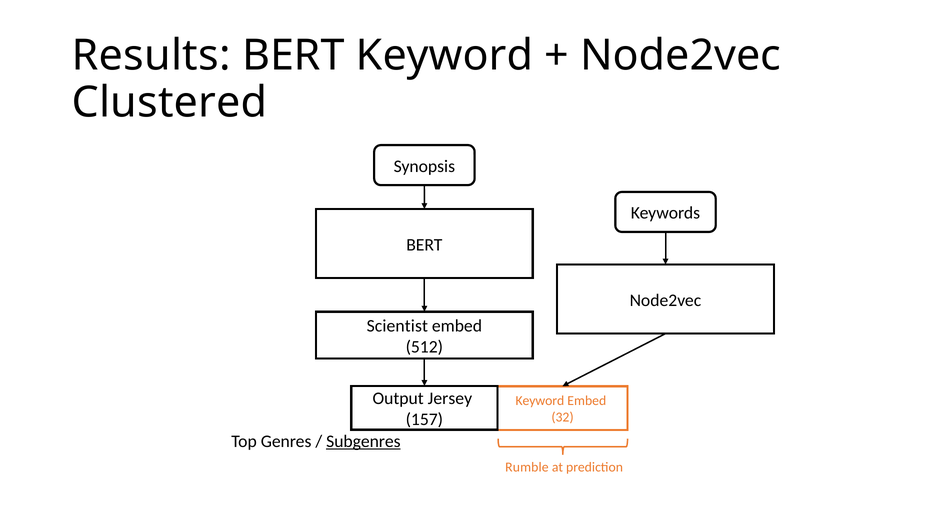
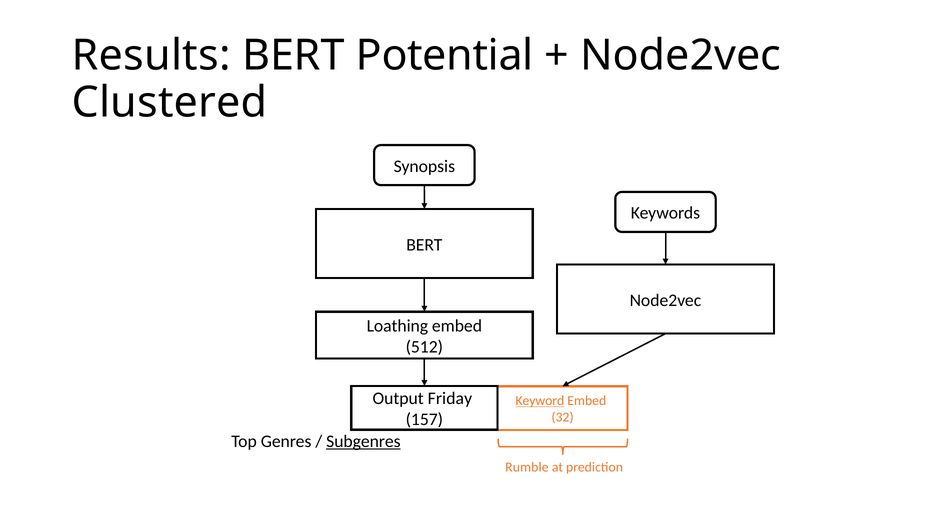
BERT Keyword: Keyword -> Potential (445, 56)
Scientist: Scientist -> Loathing (397, 326)
Jersey: Jersey -> Friday (450, 398)
Keyword underline: none -> present (540, 401)
